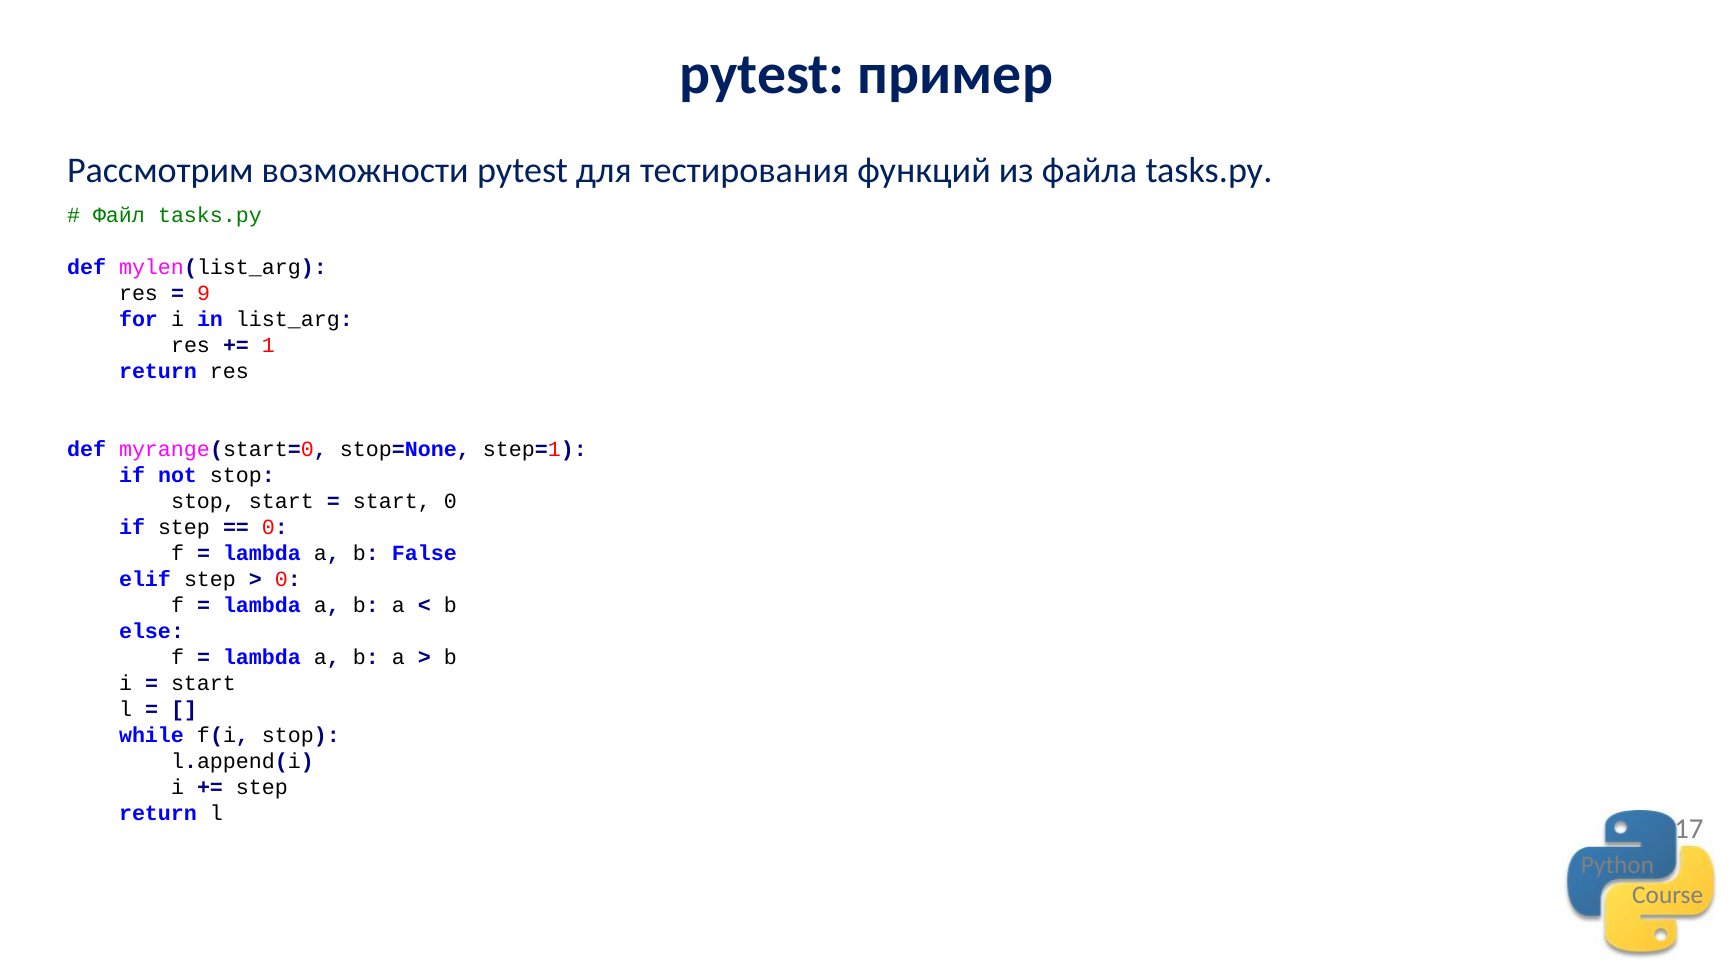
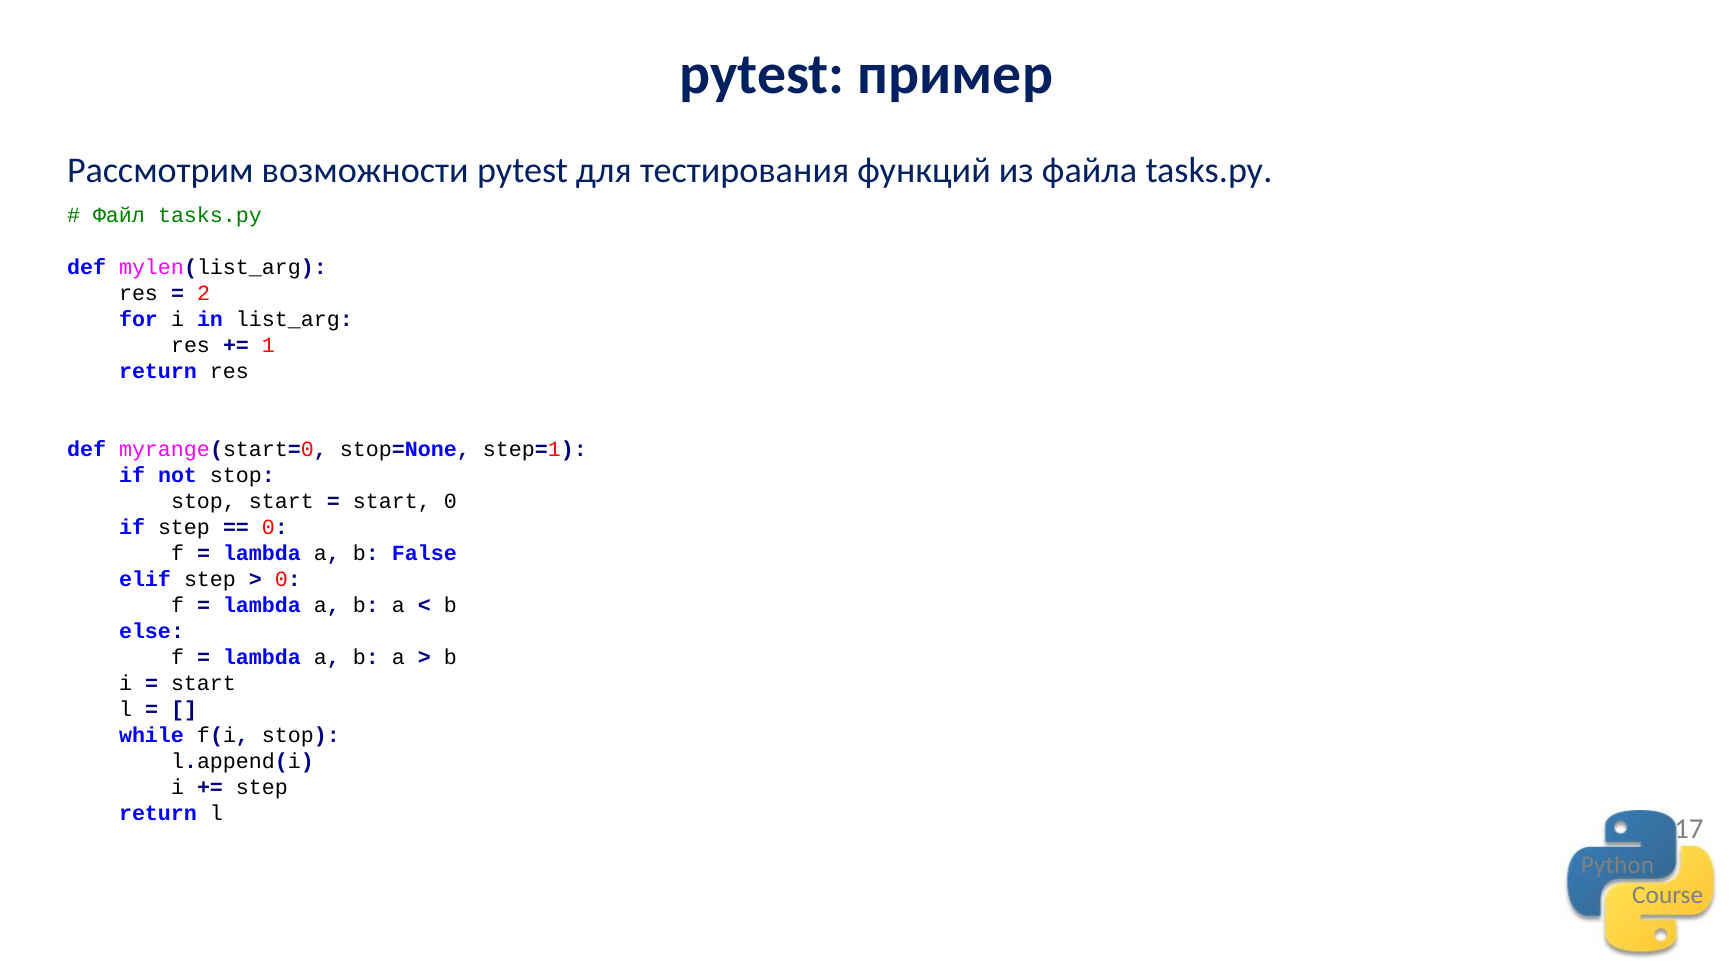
9: 9 -> 2 (204, 293)
